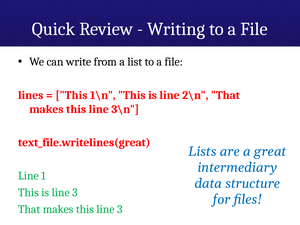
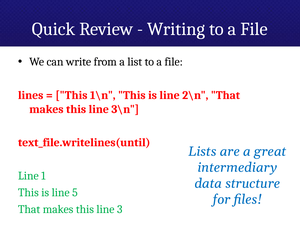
text_file.writelines(great: text_file.writelines(great -> text_file.writelines(until (84, 143)
is line 3: 3 -> 5 (75, 193)
